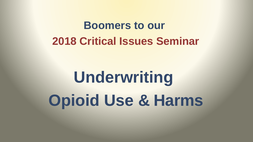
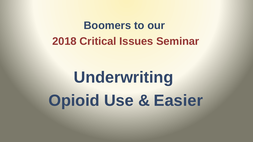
Harms: Harms -> Easier (178, 101)
